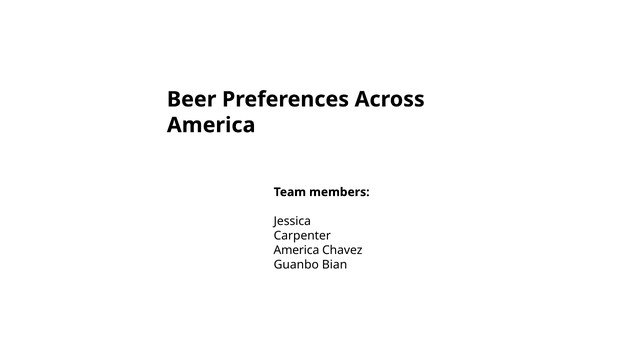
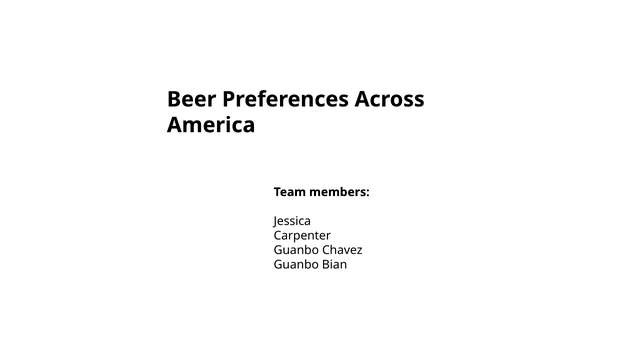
America: America -> Guanbo (296, 250)
